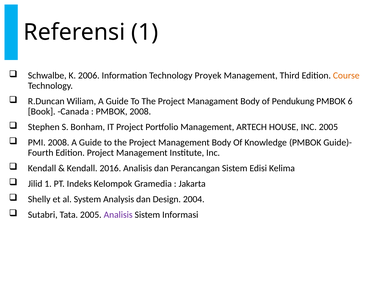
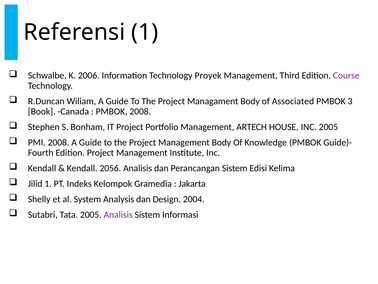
Course colour: orange -> purple (346, 75)
Pendukung: Pendukung -> Associated (293, 101)
6: 6 -> 3 (350, 101)
2016: 2016 -> 2056 (110, 168)
